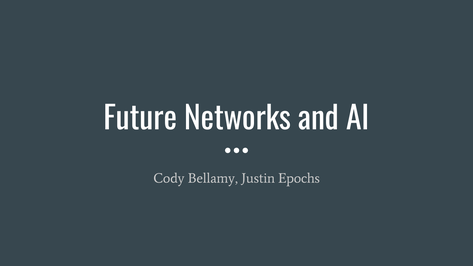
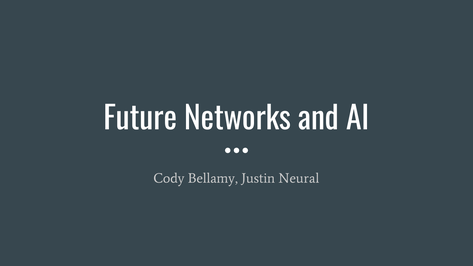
Epochs: Epochs -> Neural (299, 178)
